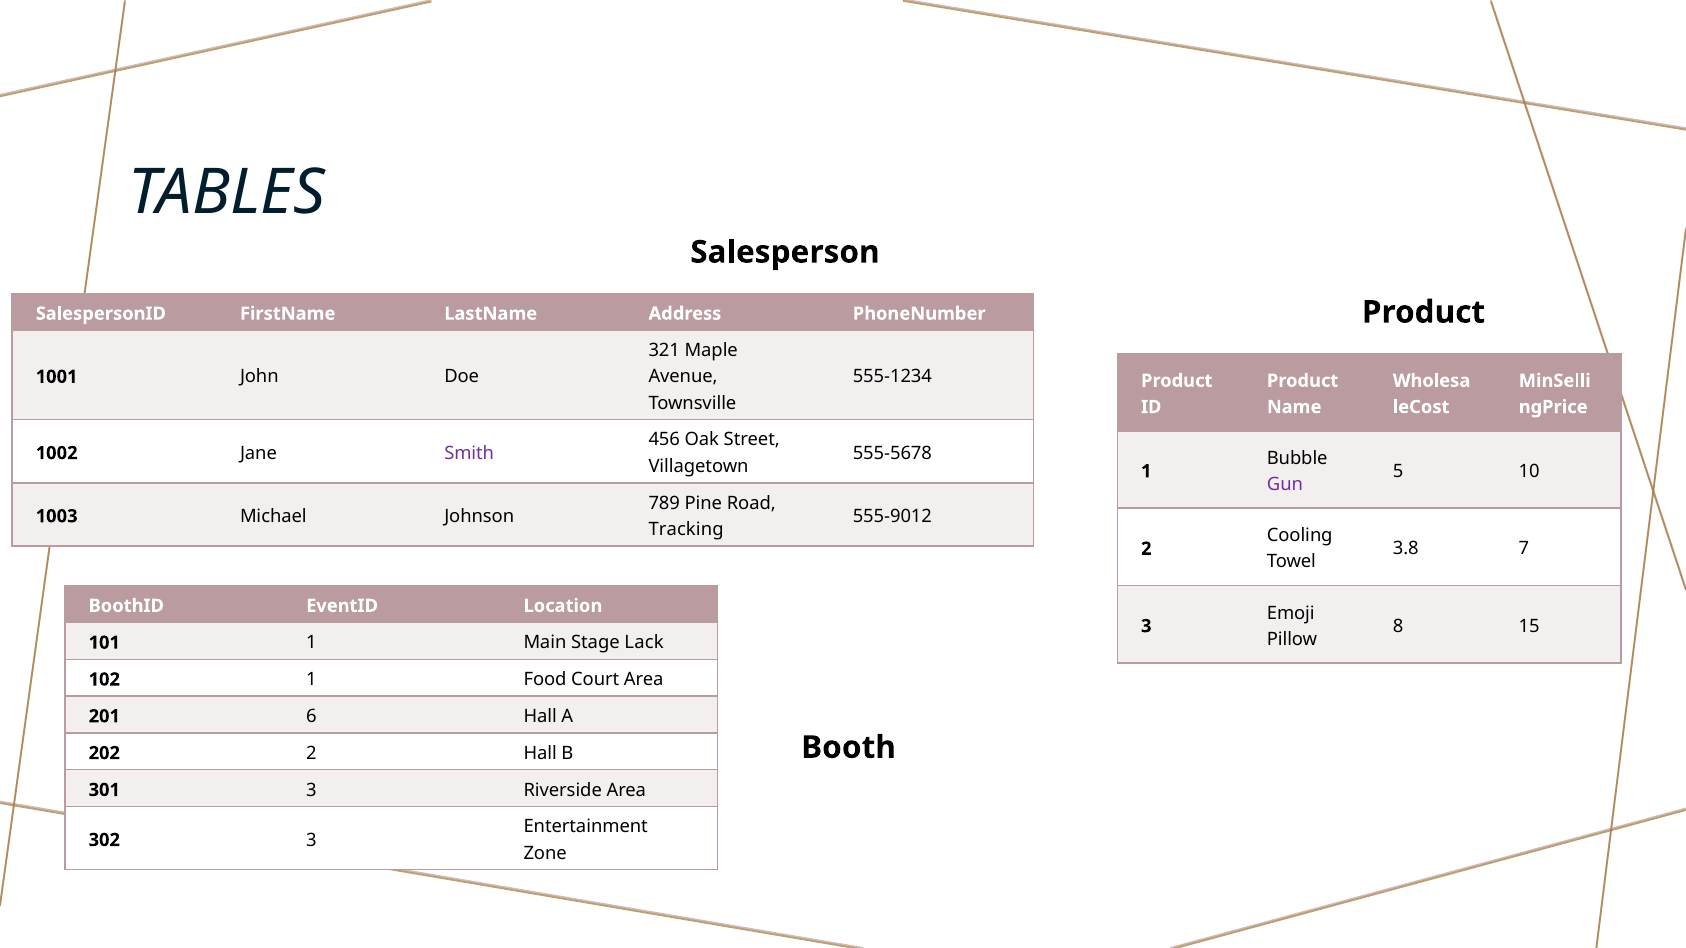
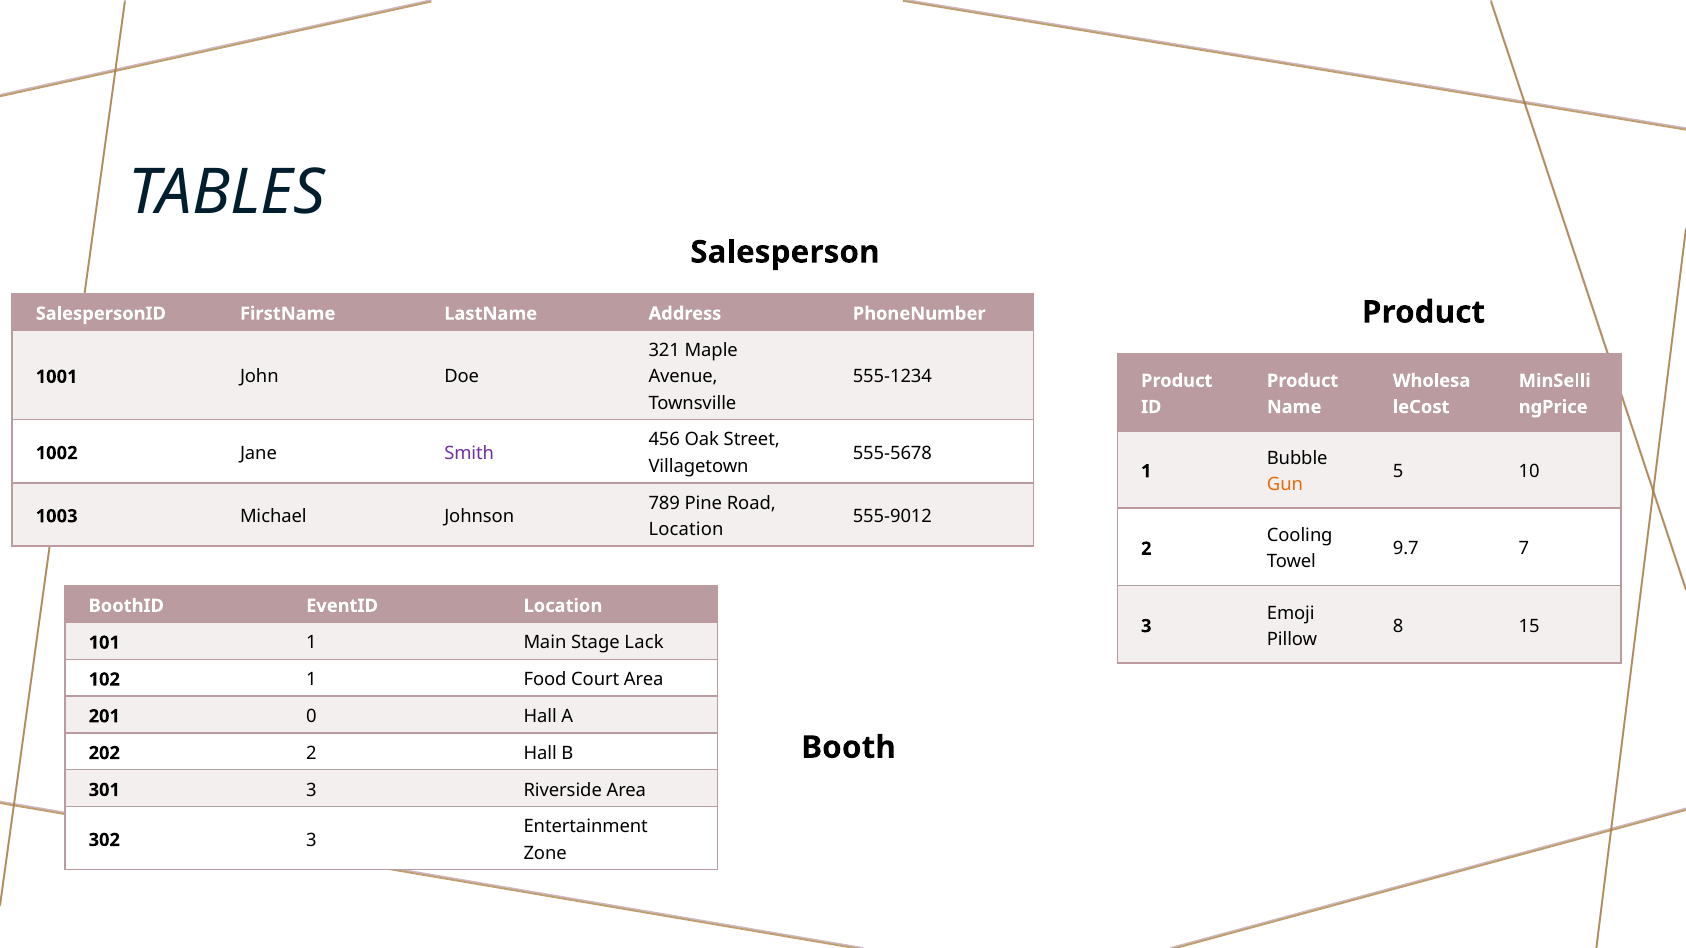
Gun colour: purple -> orange (1285, 485)
Tracking: Tracking -> Location (686, 530)
3.8: 3.8 -> 9.7 (1406, 549)
6: 6 -> 0 (311, 717)
